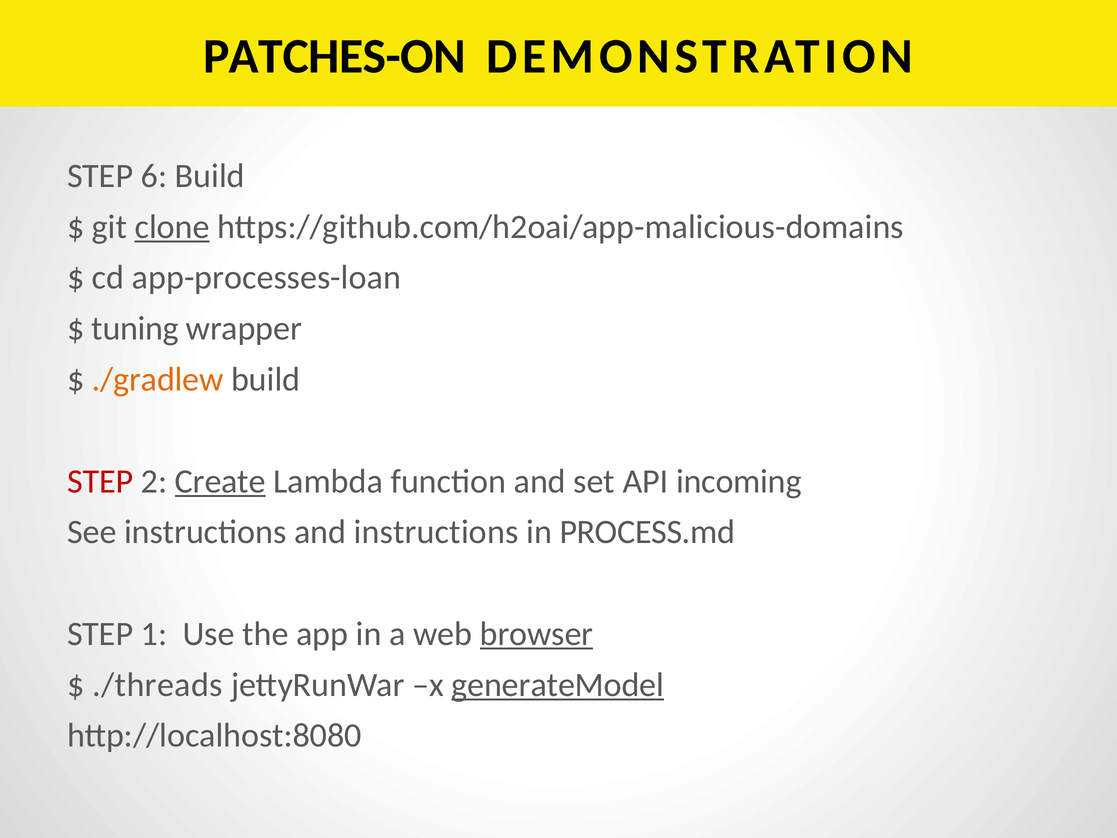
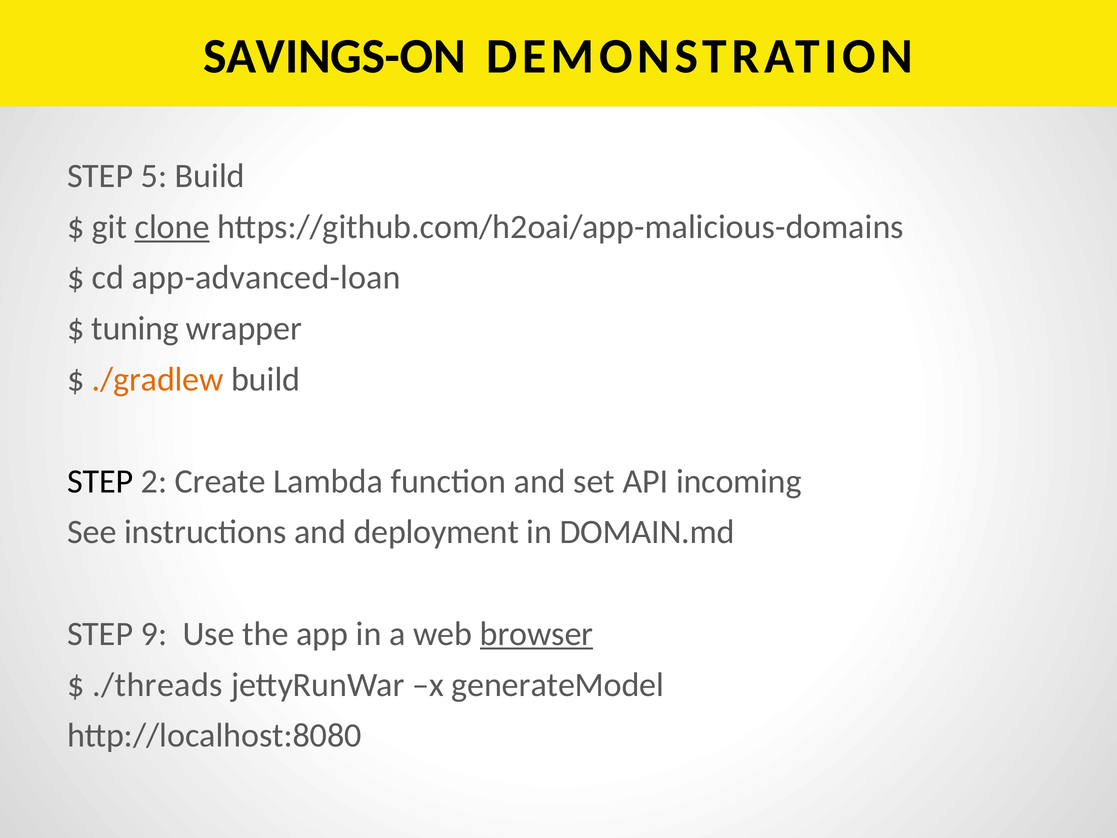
PATCHES-ON: PATCHES-ON -> SAVINGS-ON (334, 56)
6: 6 -> 5 (154, 176)
app-processes-loan: app-processes-loan -> app-advanced-loan (266, 278)
STEP colour: red -> black (100, 481)
Create underline: present -> none (220, 481)
and instructions: instructions -> deployment (436, 532)
PROCESS.md: PROCESS.md -> DOMAIN.md (647, 532)
1: 1 -> 9 (154, 634)
generateModel underline: present -> none (558, 685)
